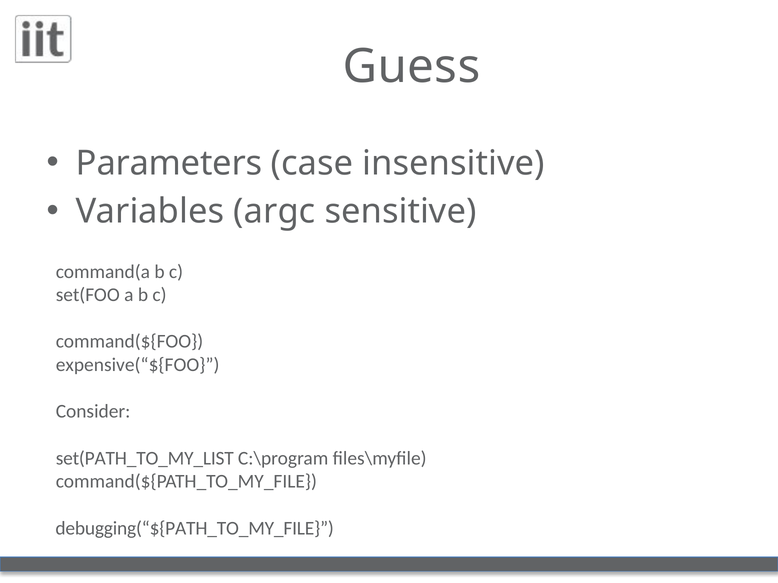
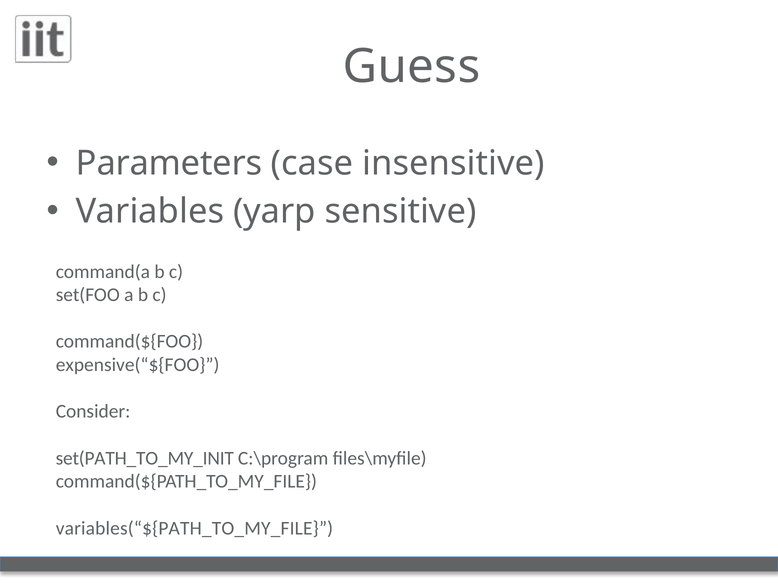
argc: argc -> yarp (274, 212)
set(PATH_TO_MY_LIST: set(PATH_TO_MY_LIST -> set(PATH_TO_MY_INIT (145, 459)
debugging(“${PATH_TO_MY_FILE: debugging(“${PATH_TO_MY_FILE -> variables(“${PATH_TO_MY_FILE (194, 529)
